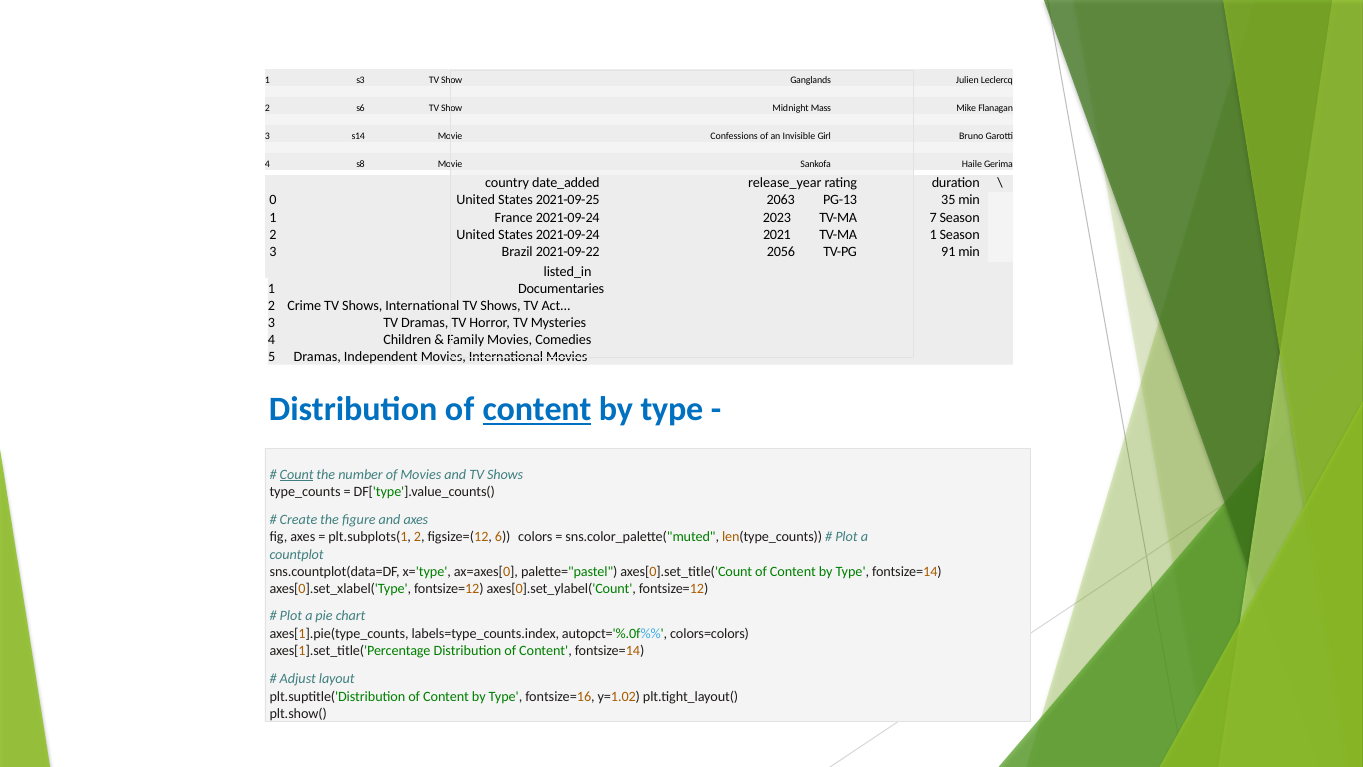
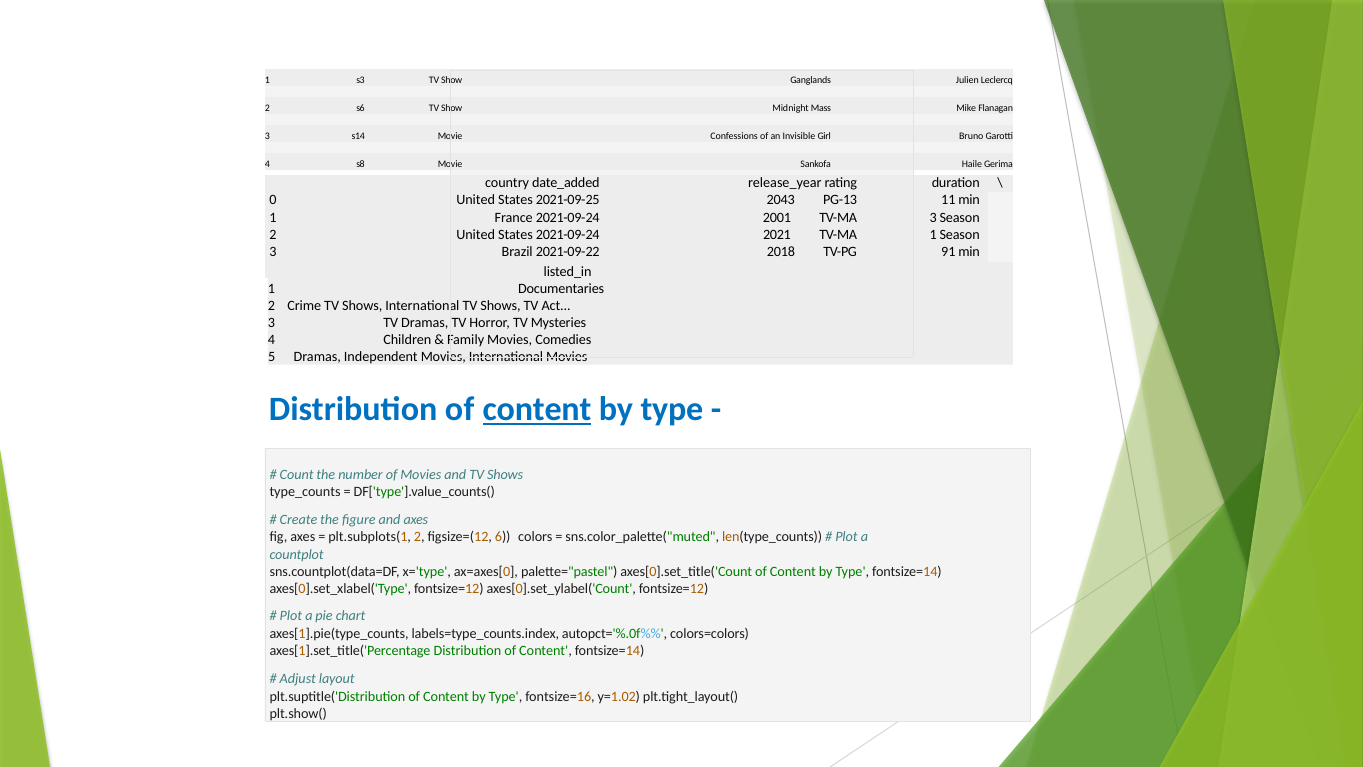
2063: 2063 -> 2043 (781, 200)
35: 35 -> 11 (948, 200)
2023: 2023 -> 2001 (777, 217)
TV-MA 7: 7 -> 3 (933, 217)
2056: 2056 -> 2018 (781, 252)
Count underline: present -> none (297, 474)
